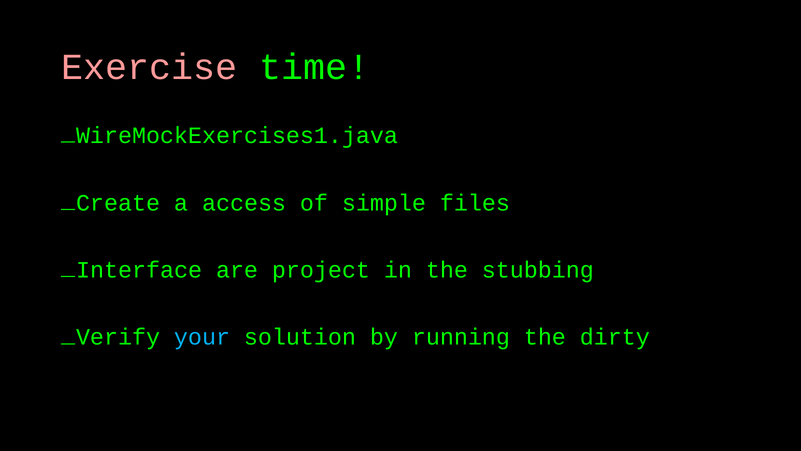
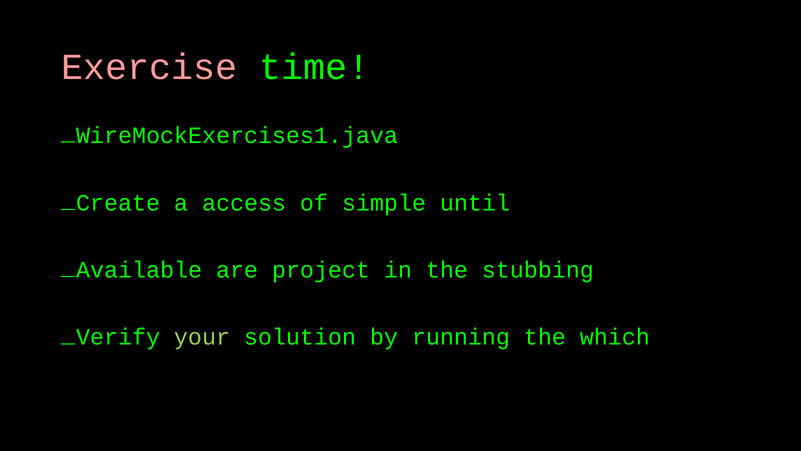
files: files -> until (475, 203)
Interface: Interface -> Available (139, 270)
your colour: light blue -> light green (202, 337)
dirty: dirty -> which (615, 337)
